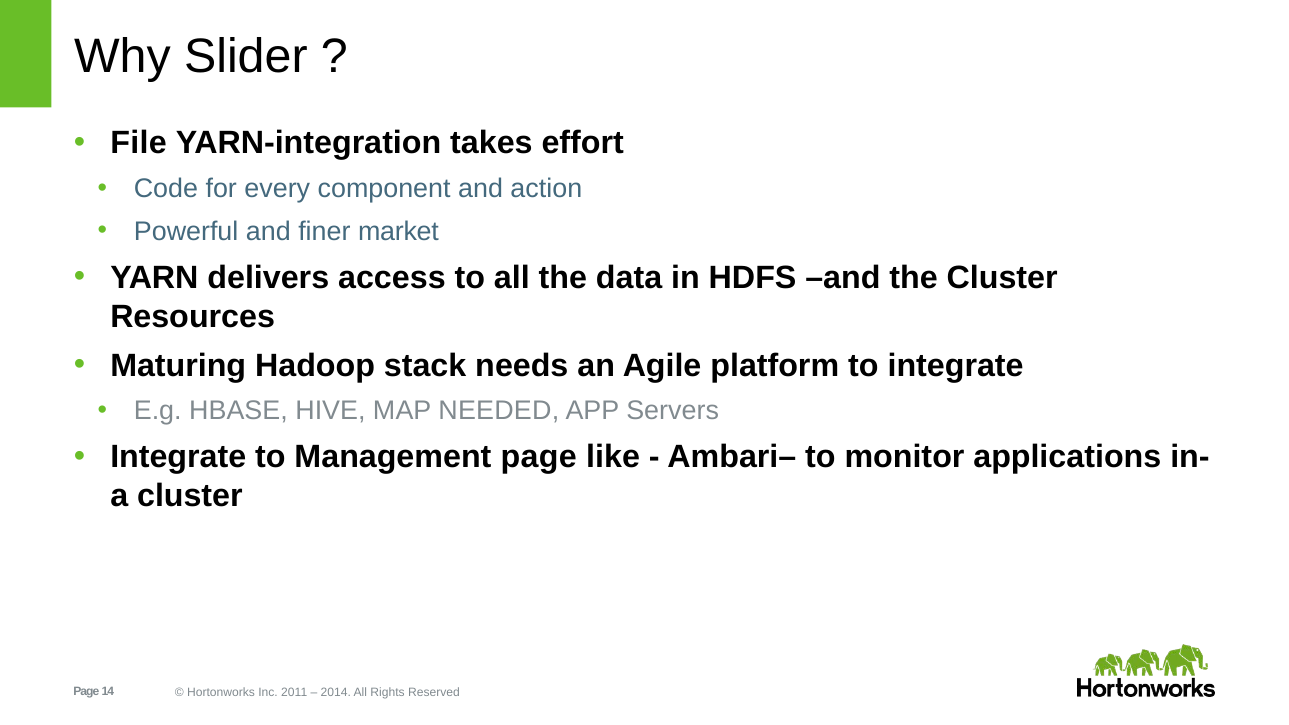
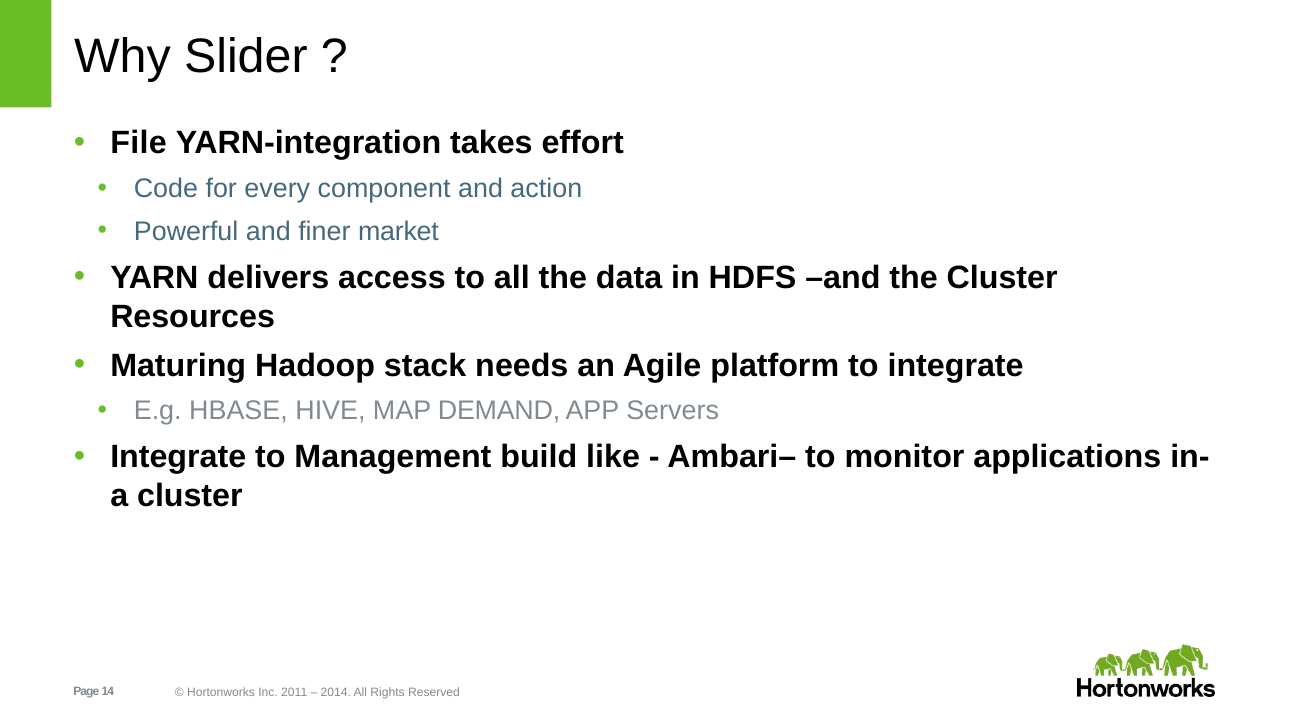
NEEDED: NEEDED -> DEMAND (499, 411)
Management page: page -> build (539, 457)
